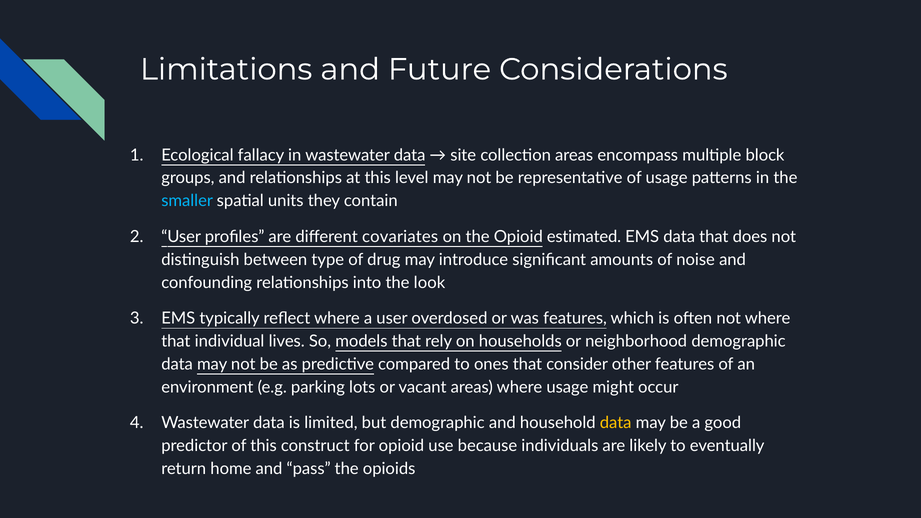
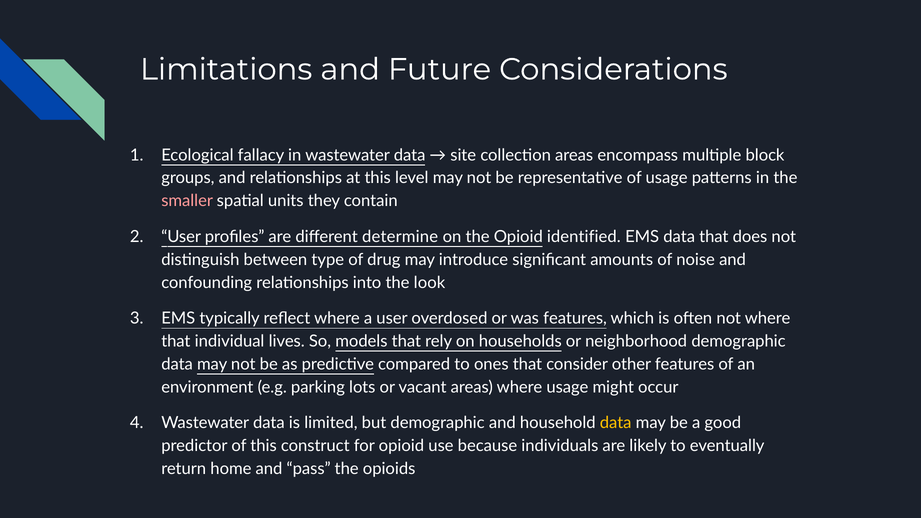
smaller colour: light blue -> pink (187, 201)
covariates: covariates -> determine (400, 237)
estimated: estimated -> identified (584, 237)
